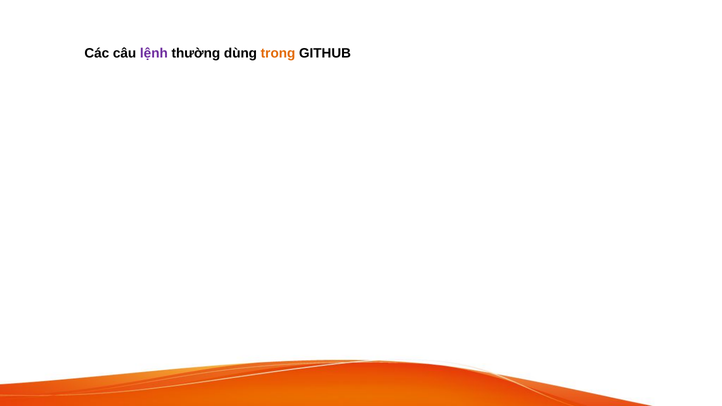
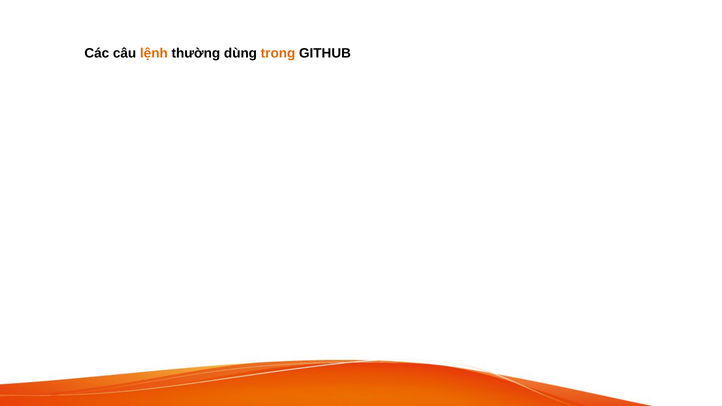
lệnh colour: purple -> orange (154, 53)
